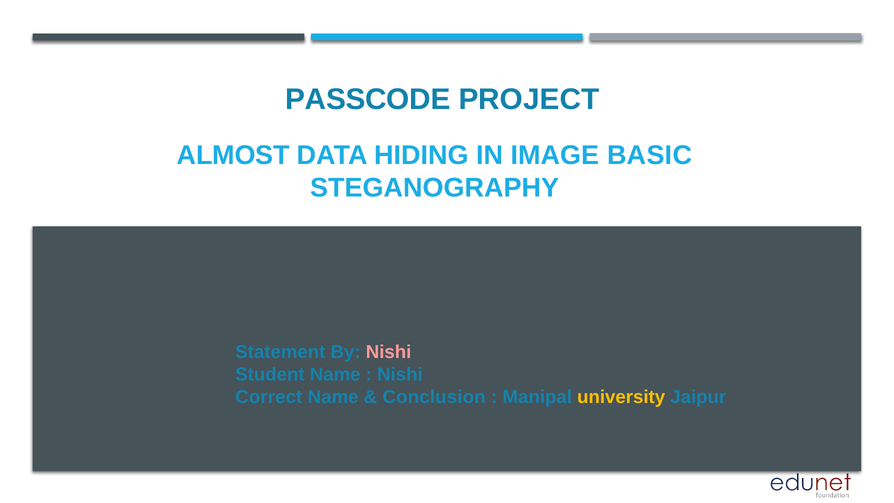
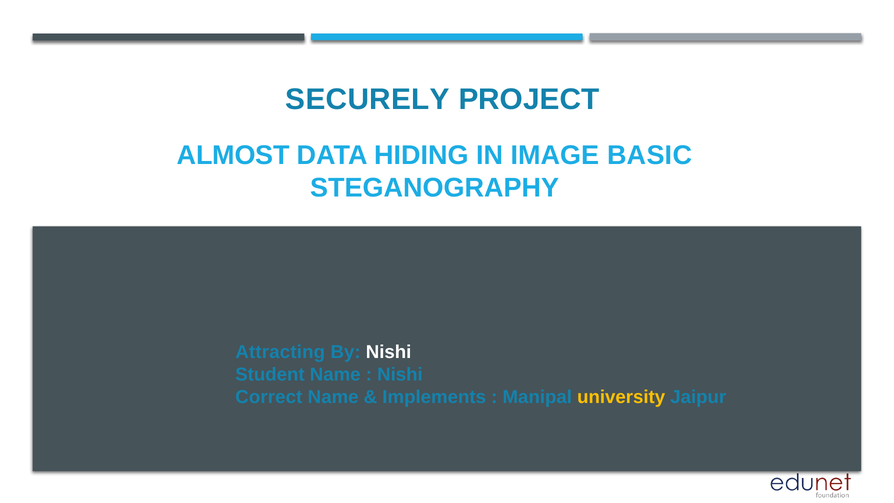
PASSCODE: PASSCODE -> SECURELY (368, 99)
Statement: Statement -> Attracting (280, 352)
Nishi colour: pink -> white (389, 352)
Conclusion: Conclusion -> Implements (434, 397)
